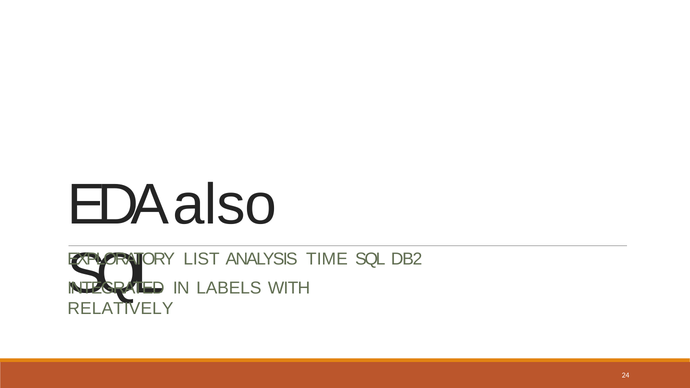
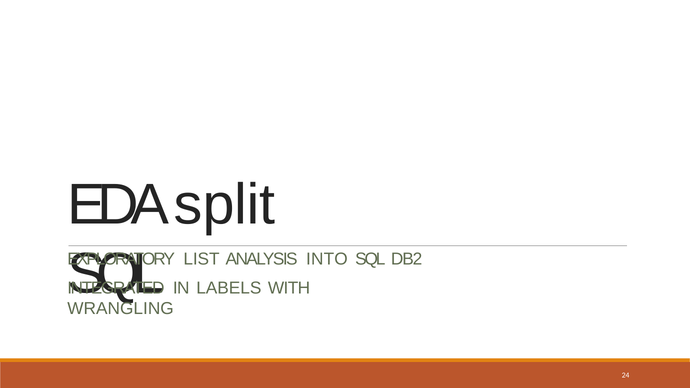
also: also -> split (225, 205)
TIME: TIME -> INTO (327, 259)
RELATIVELY: RELATIVELY -> WRANGLING (121, 309)
